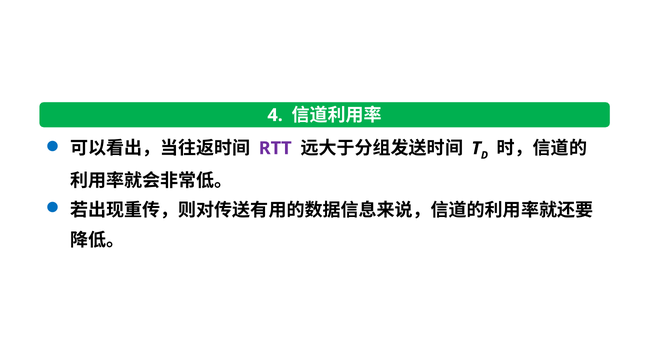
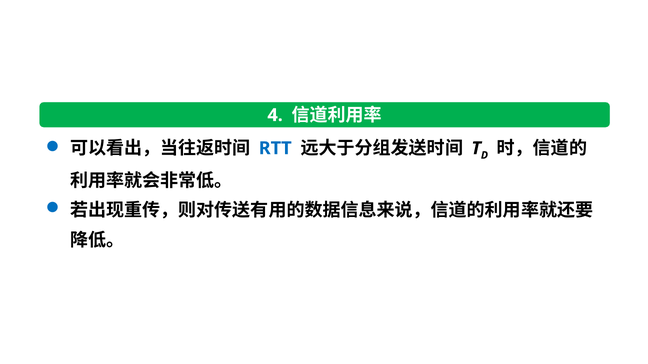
RTT colour: purple -> blue (275, 148)
